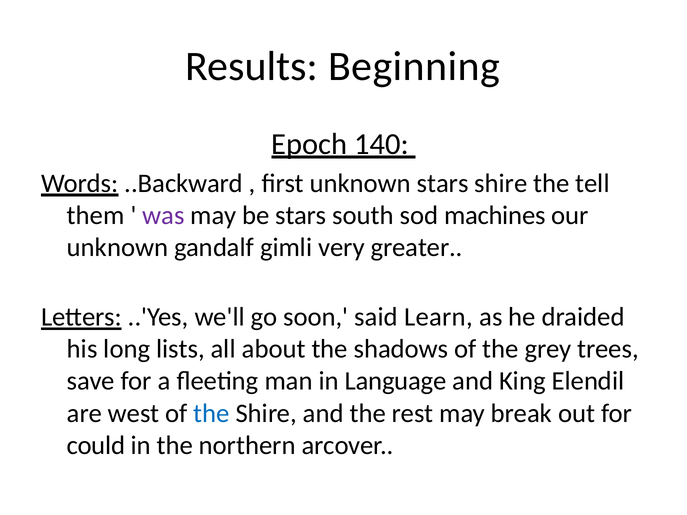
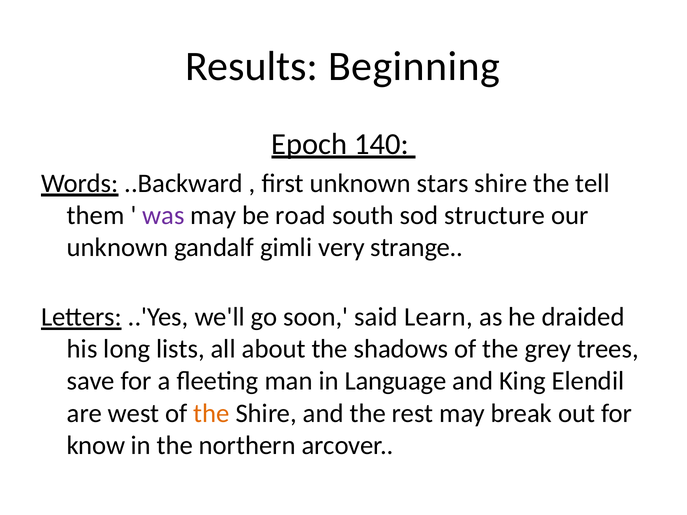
be stars: stars -> road (301, 216)
machines: machines -> structure (495, 216)
greater: greater -> strange (417, 248)
the colour: blue -> orange (212, 413)
could: could -> know (96, 446)
